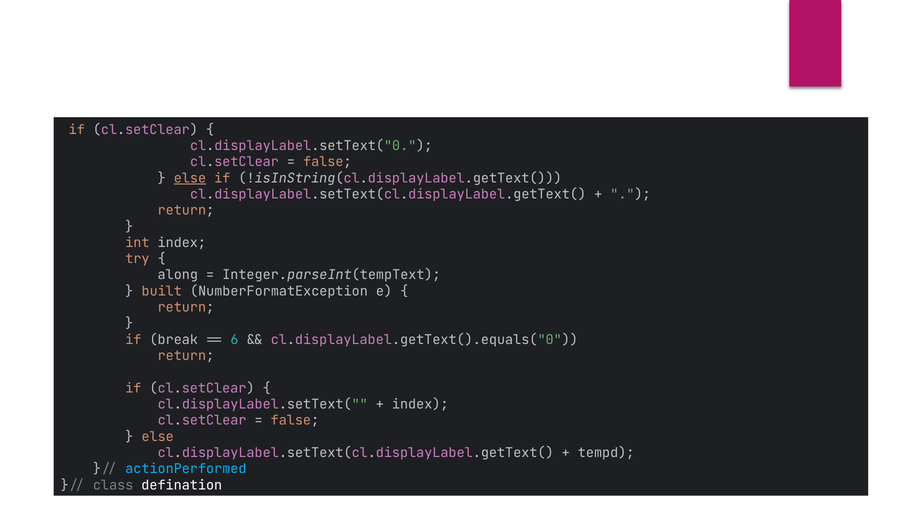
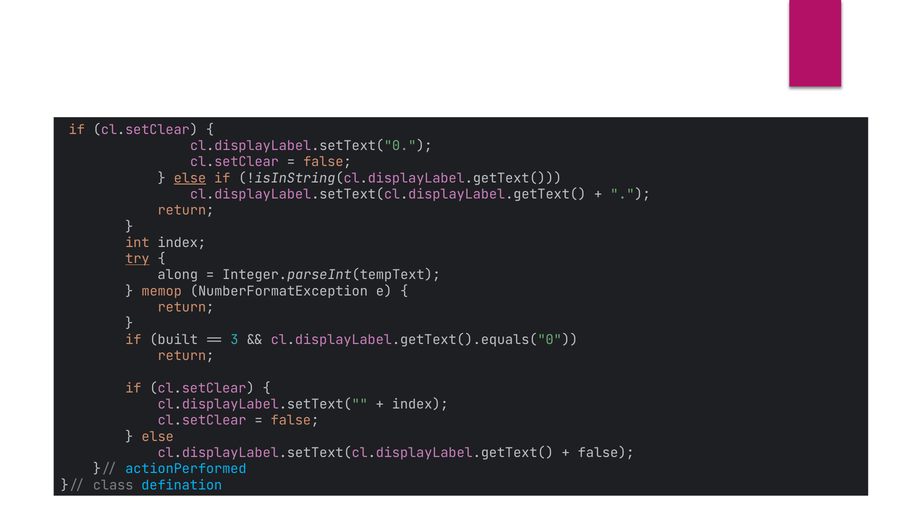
try underline: none -> present (137, 259)
built: built -> memop (162, 291)
break: break -> built (174, 339)
6: 6 -> 3 (234, 339)
tempd: tempd -> false (606, 452)
defination colour: white -> light blue (182, 485)
